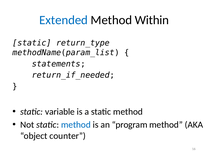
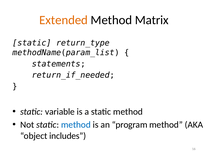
Extended colour: blue -> orange (64, 20)
Within: Within -> Matrix (152, 20)
counter: counter -> includes (68, 136)
